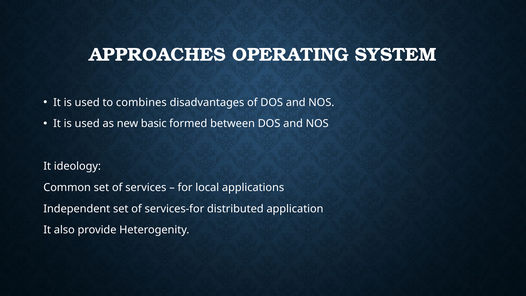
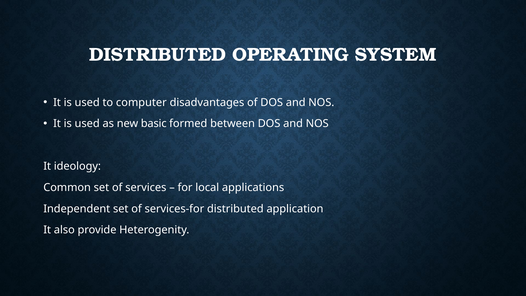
APPROACHES: APPROACHES -> DISTRIBUTED (157, 55)
combines: combines -> computer (141, 102)
